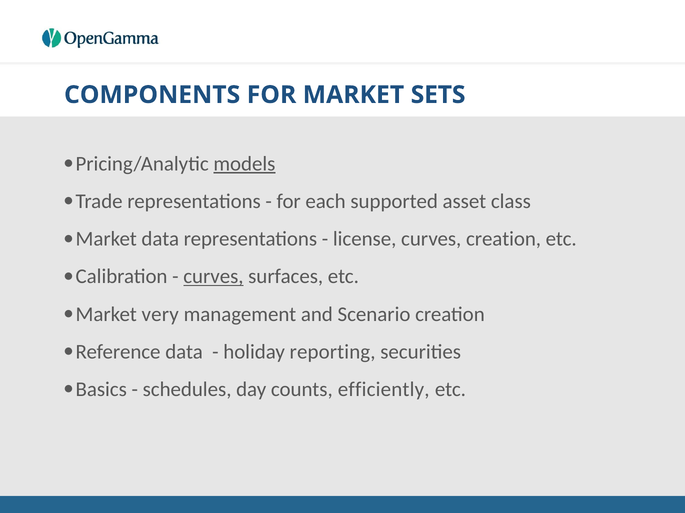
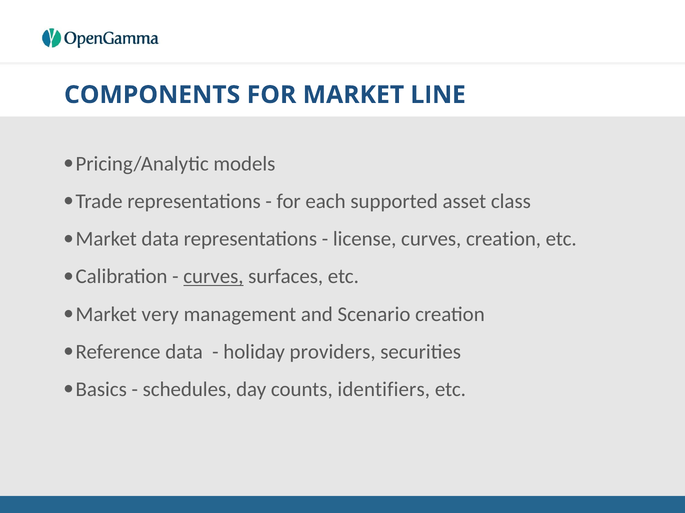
SETS: SETS -> LINE (438, 95)
models underline: present -> none (244, 164)
reporting: reporting -> providers (333, 352)
efficiently: efficiently -> identifiers (384, 390)
